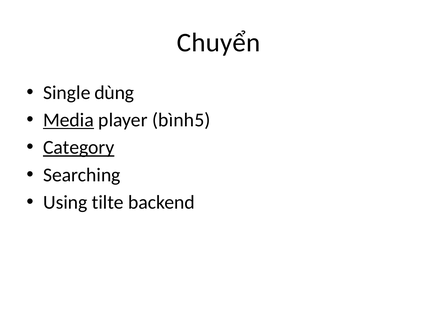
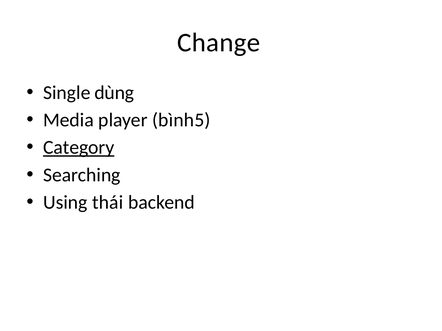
Chuyển: Chuyển -> Change (219, 43)
Media underline: present -> none (68, 120)
tilte: tilte -> thái (108, 203)
